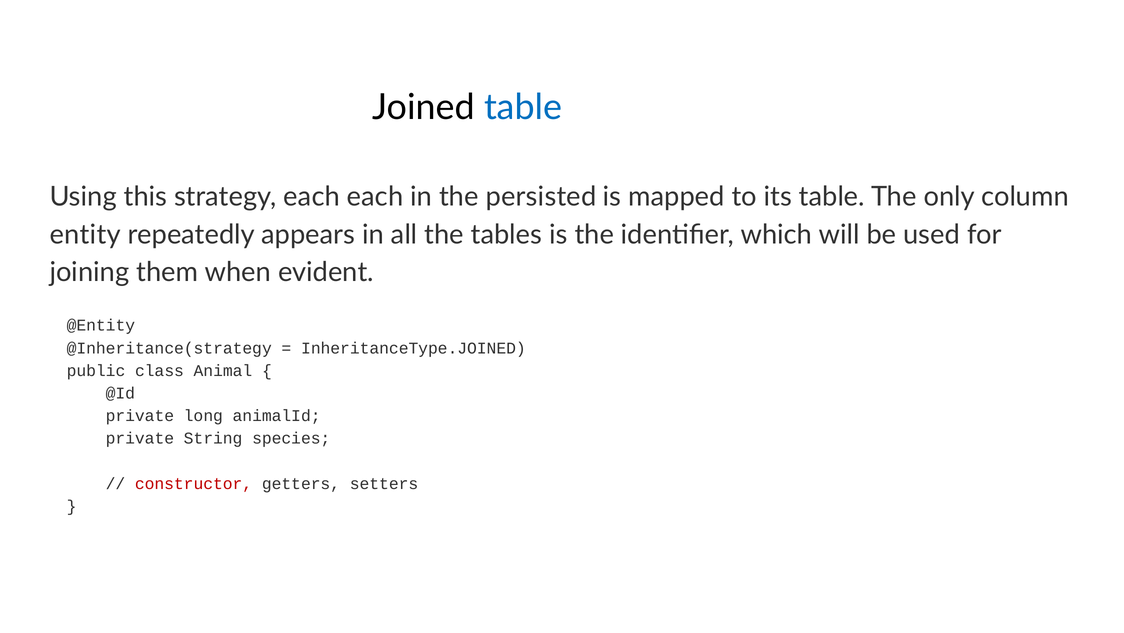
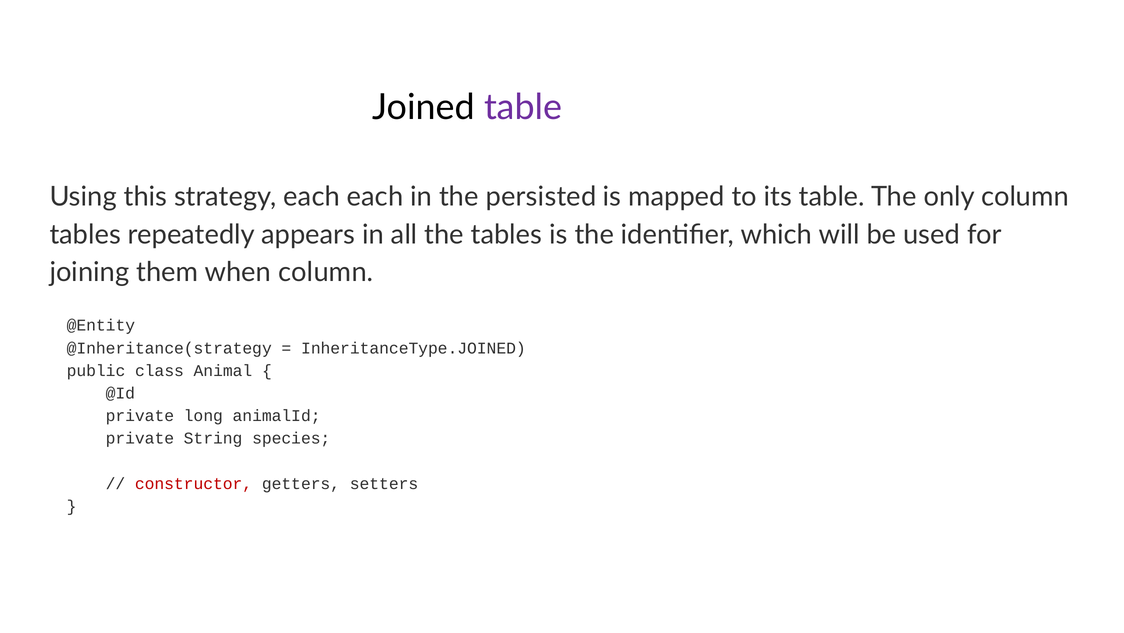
table colour: blue -> purple (523, 107)
entity: entity -> tables (85, 234)
when evident: evident -> column (326, 272)
